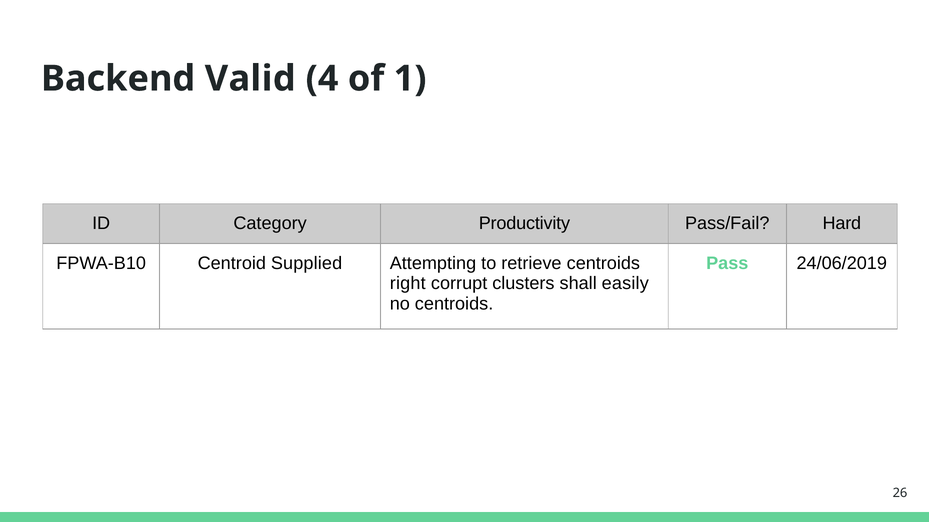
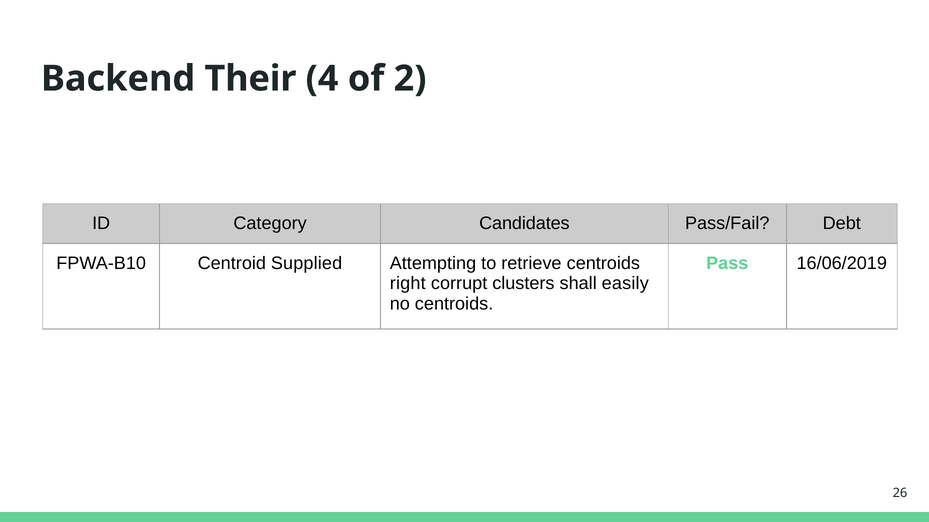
Valid: Valid -> Their (250, 79)
1: 1 -> 2 (410, 79)
Productivity: Productivity -> Candidates (524, 224)
Hard: Hard -> Debt (842, 224)
24/06/2019: 24/06/2019 -> 16/06/2019 (842, 263)
